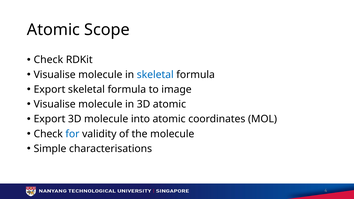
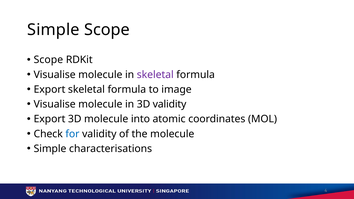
Atomic: Atomic -> Simple (53, 30)
Check: Check -> Scope (48, 60)
skeletal colour: blue -> purple (155, 75)
3D atomic: atomic -> validity (170, 104)
